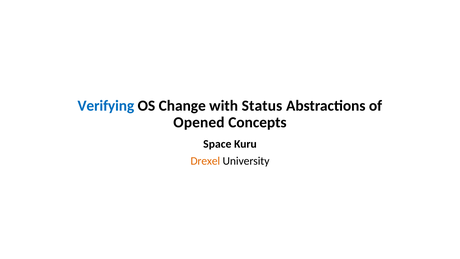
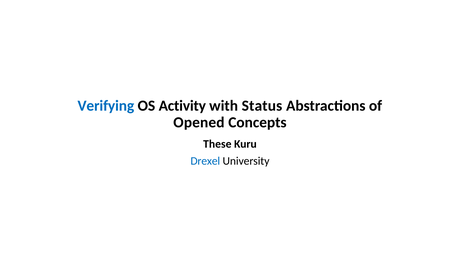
Change: Change -> Activity (182, 106)
Space: Space -> These (217, 144)
Drexel colour: orange -> blue (205, 161)
